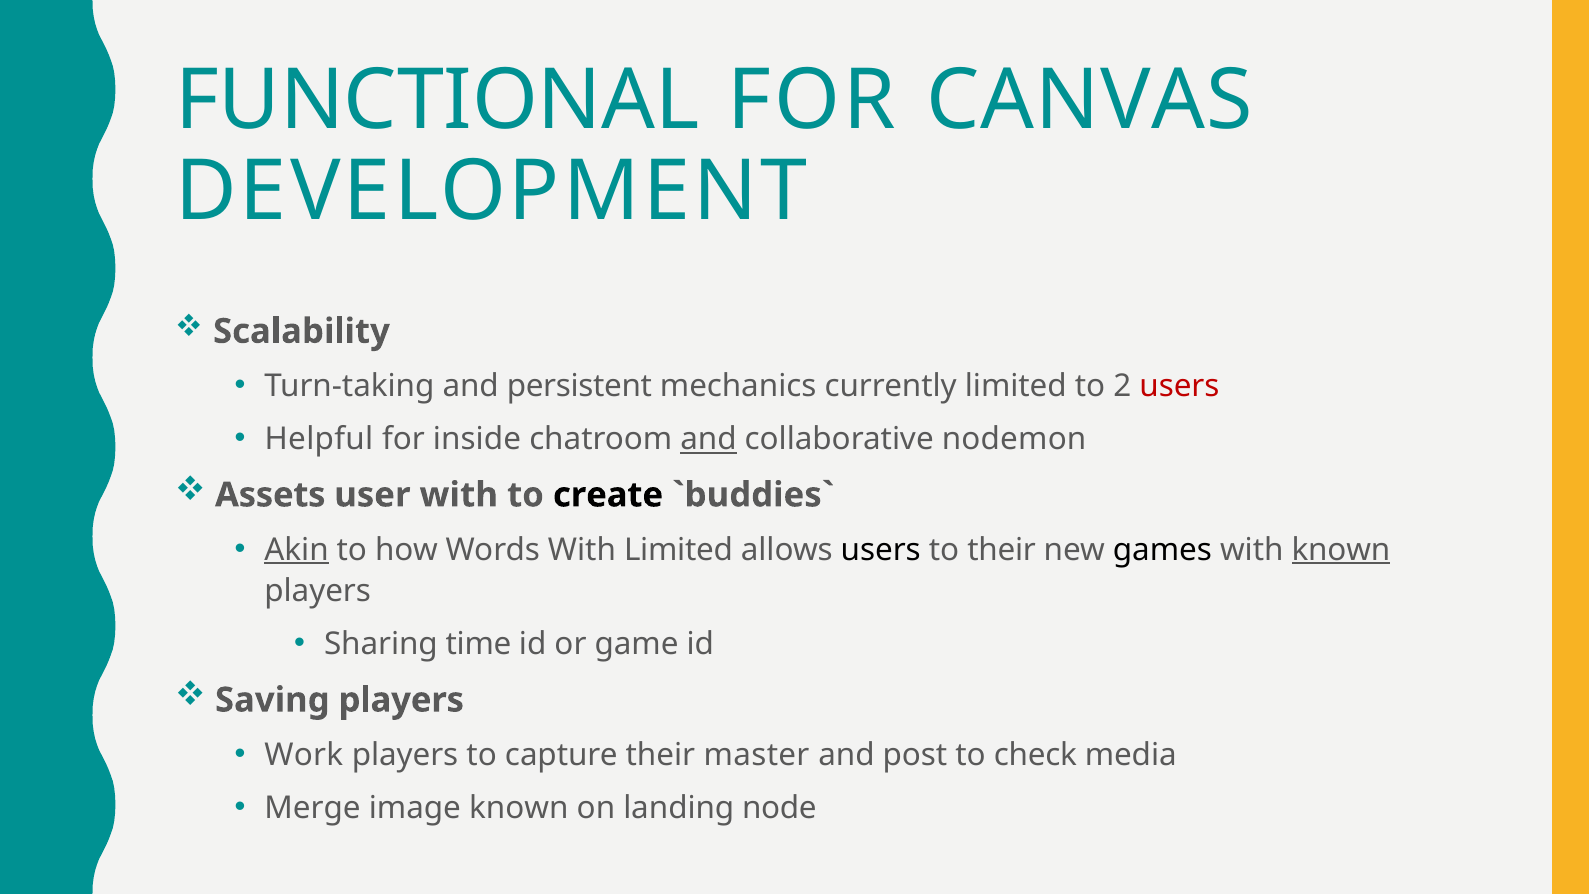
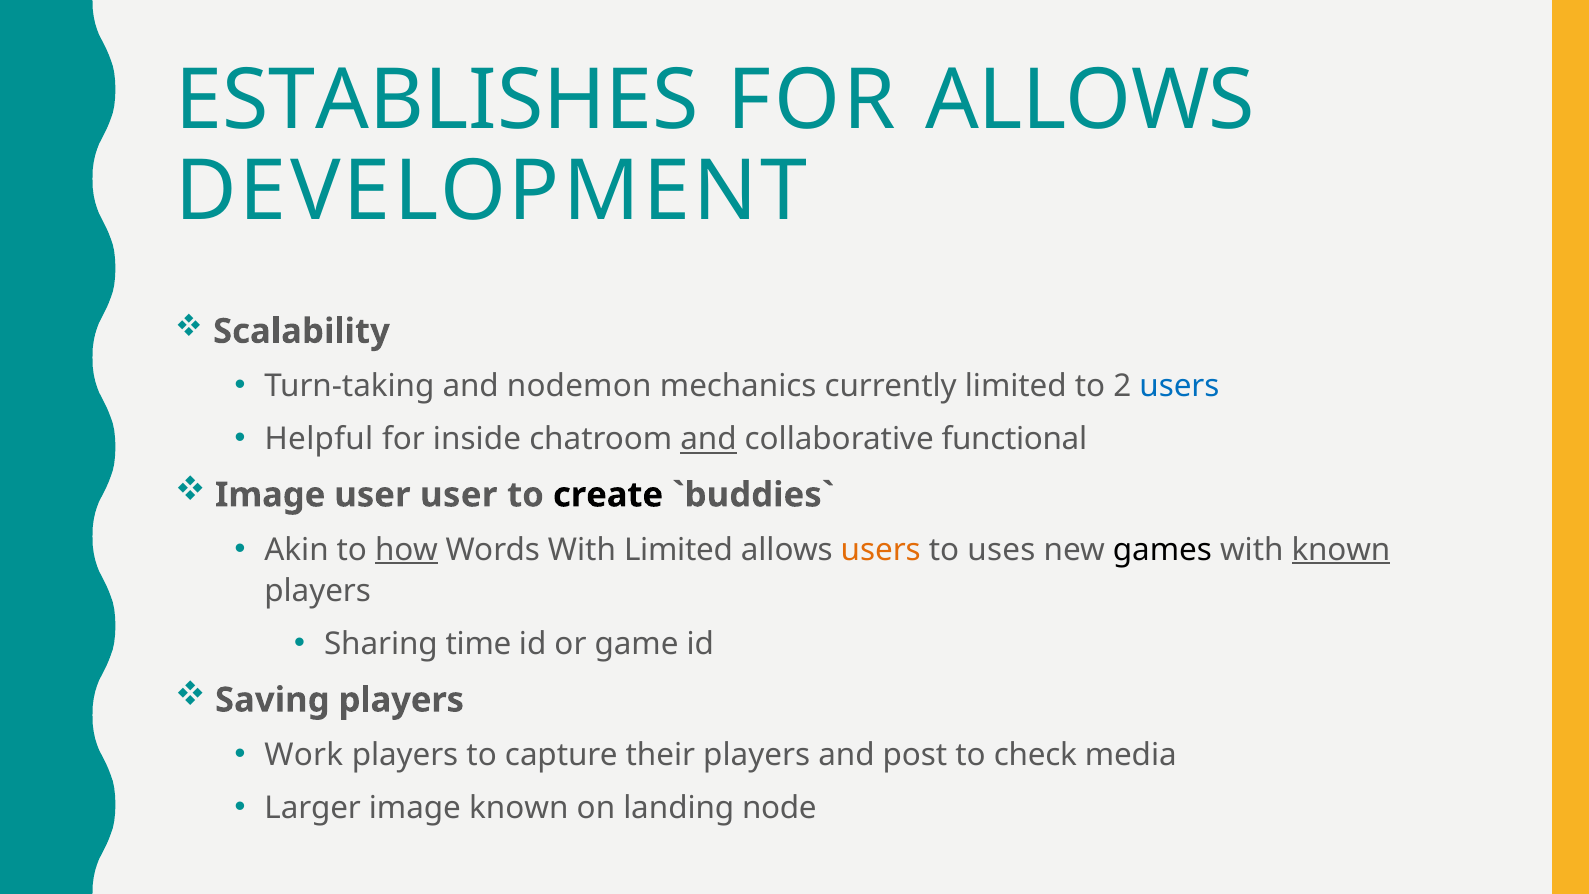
FUNCTIONAL: FUNCTIONAL -> ESTABLISHES (437, 101)
FOR CANVAS: CANVAS -> ALLOWS (1090, 101)
persistent: persistent -> nodemon (579, 386)
users colour: red -> blue (1179, 386)
nodemon: nodemon -> functional (1014, 439)
Assets: Assets -> Image (270, 495)
user with: with -> user (459, 495)
Akin underline: present -> none (297, 550)
how underline: none -> present (406, 550)
users colour: black -> orange (881, 550)
to their: their -> uses (1001, 550)
their master: master -> players (757, 755)
Merge: Merge -> Larger (313, 808)
